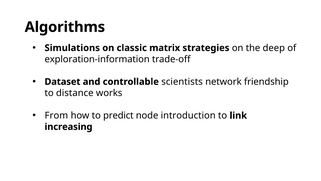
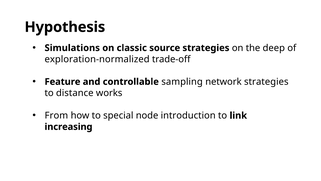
Algorithms: Algorithms -> Hypothesis (65, 27)
matrix: matrix -> source (165, 48)
exploration-information: exploration-information -> exploration-normalized (97, 59)
Dataset: Dataset -> Feature (62, 82)
scientists: scientists -> sampling (182, 82)
network friendship: friendship -> strategies (266, 82)
predict: predict -> special (118, 115)
